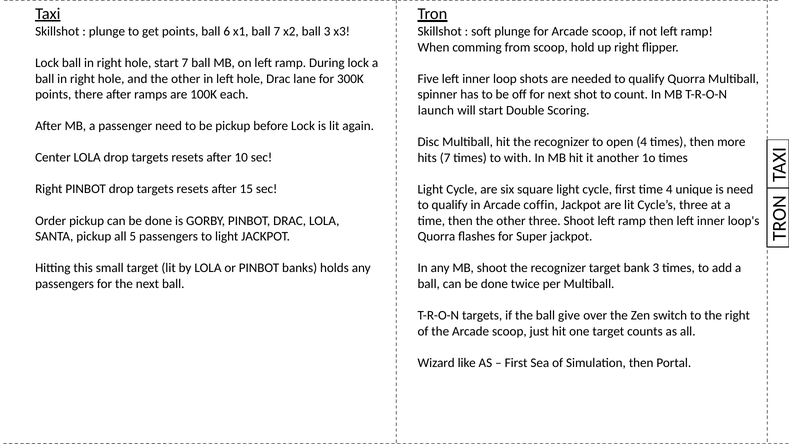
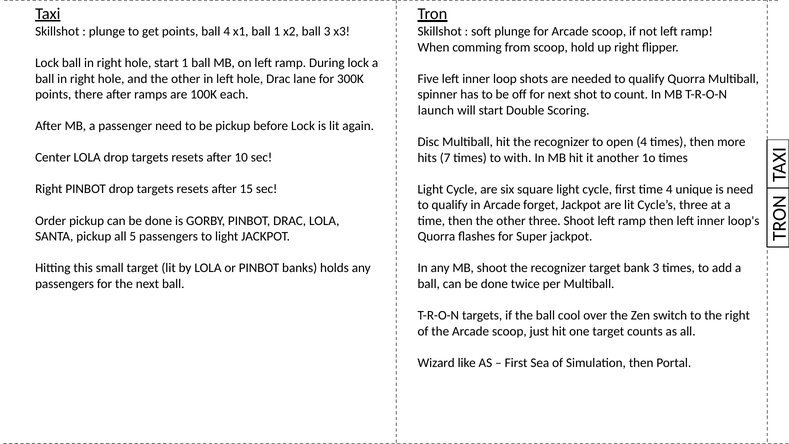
ball 6: 6 -> 4 (227, 31)
ball 7: 7 -> 1 (277, 31)
start 7: 7 -> 1 (185, 63)
coffin: coffin -> forget (541, 205)
give: give -> cool (569, 315)
